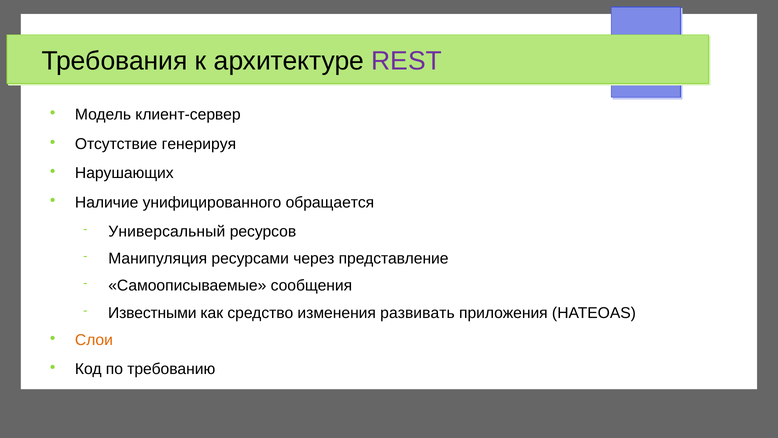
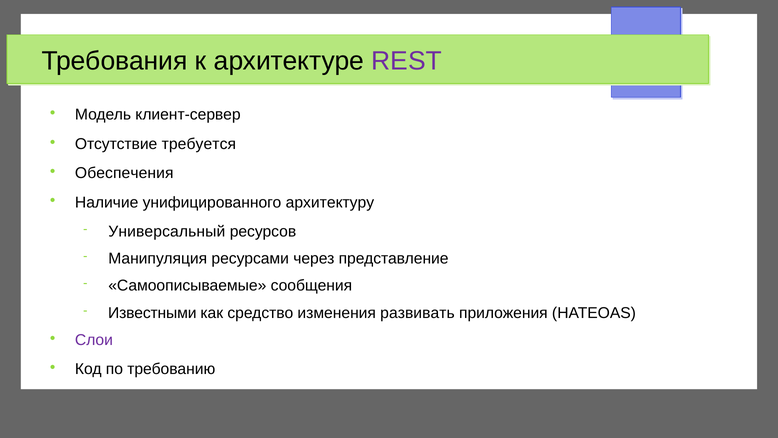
генерируя: генерируя -> требуется (199, 144)
Нарушающих: Нарушающих -> Обеспечения (124, 173)
обращается: обращается -> архитектуру (330, 202)
Слои colour: orange -> purple (94, 340)
